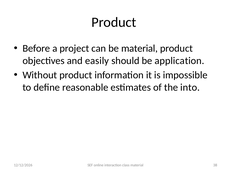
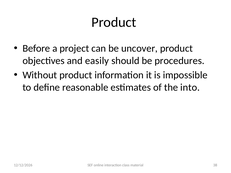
be material: material -> uncover (139, 48)
application: application -> procedures (180, 61)
